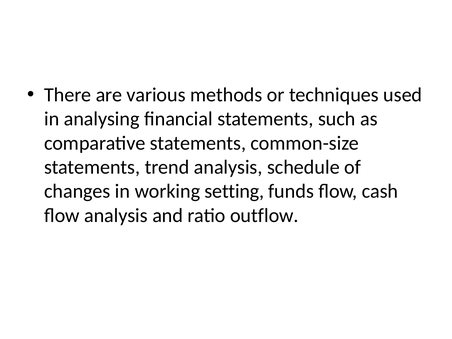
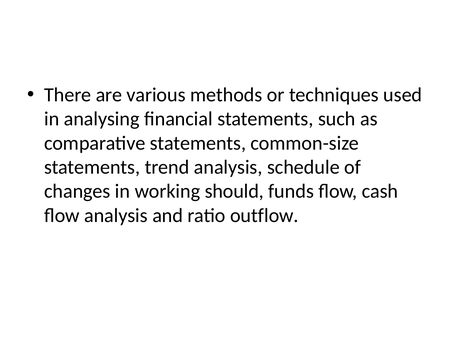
setting: setting -> should (234, 191)
